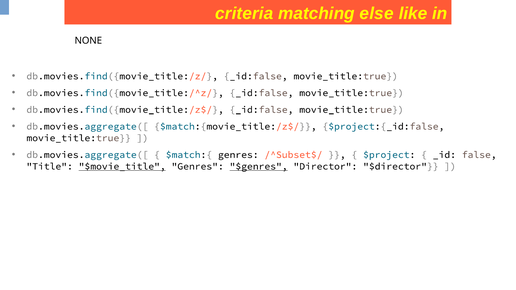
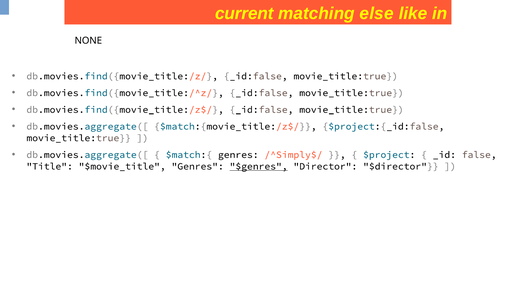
criteria: criteria -> current (244, 13)
/^Subset$/: /^Subset$/ -> /^Simply$/ (293, 155)
$movie_title underline: present -> none (122, 166)
